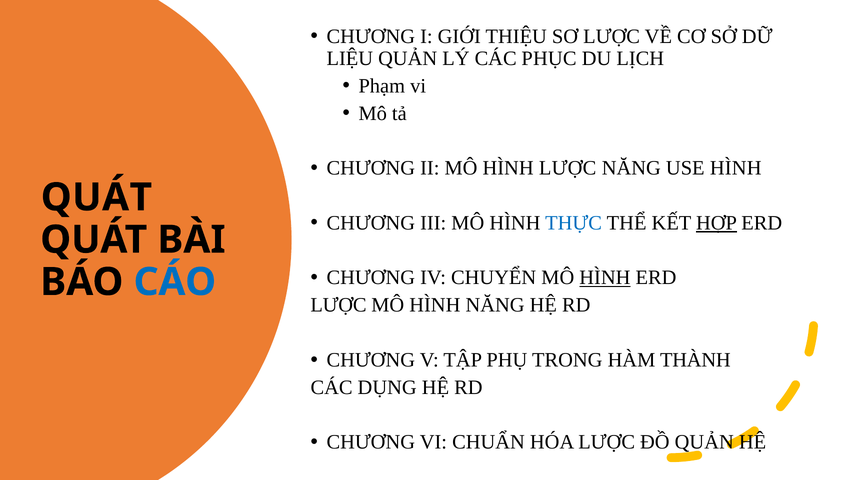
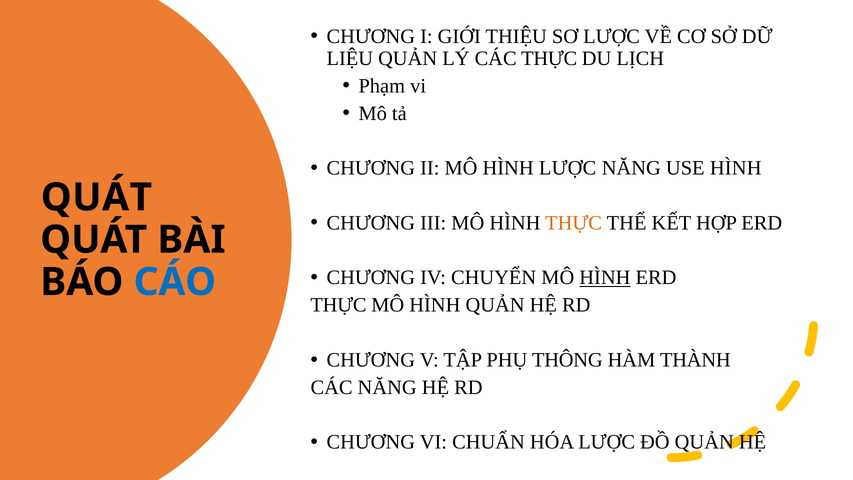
CÁC PHỤC: PHỤC -> THỰC (549, 58)
THỰC colour: blue -> orange (574, 223)
HỢP underline: present -> none (717, 223)
LƯỢC: LƯỢC -> THỰC (338, 305)
HÌNH NĂNG: NĂNG -> QUẢN (495, 305)
TRONG: TRONG -> THÔNG (567, 360)
CÁC DỤNG: DỤNG -> NĂNG (387, 387)
